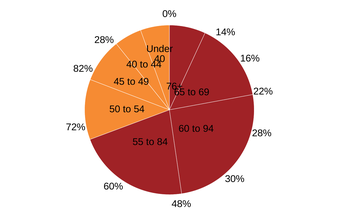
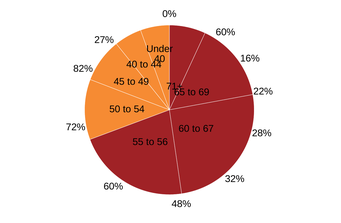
14%: 14% -> 60% (225, 32)
28%: 28% -> 27% (104, 40)
76+: 76+ -> 71+ (174, 87)
94: 94 -> 67 (208, 129)
84: 84 -> 56 (162, 142)
30%: 30% -> 32% (235, 179)
